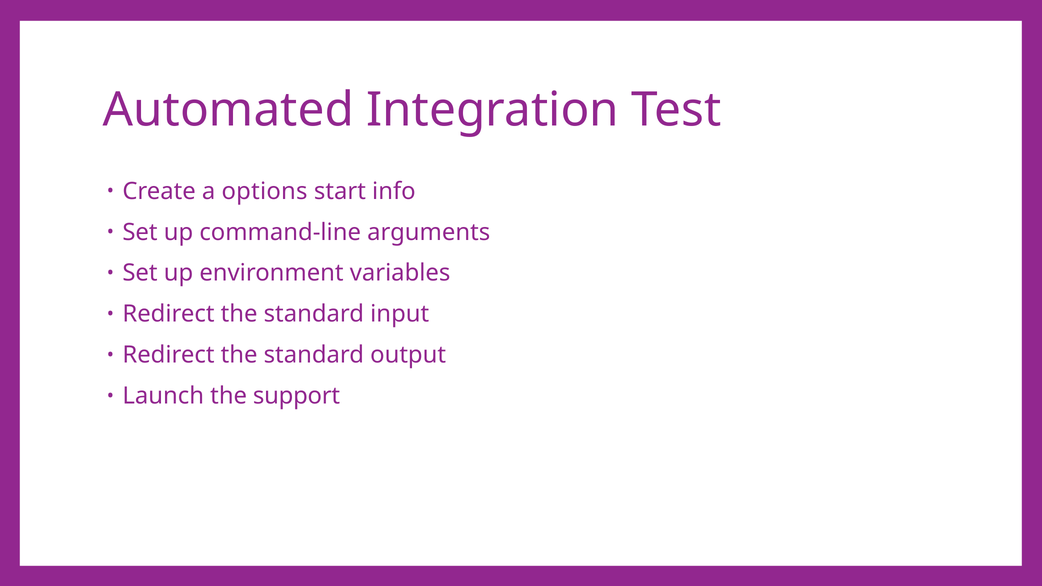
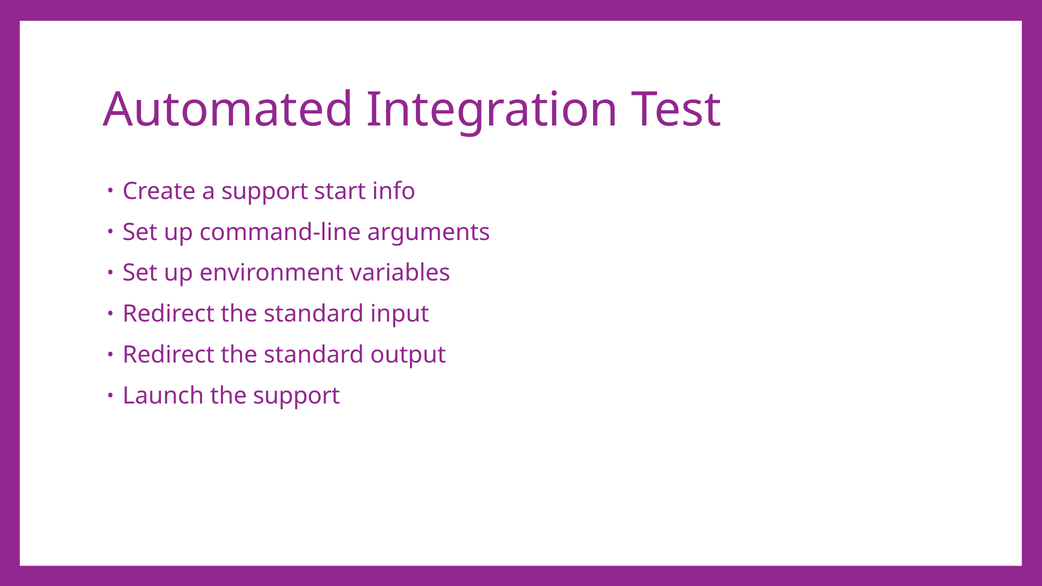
a options: options -> support (265, 191)
